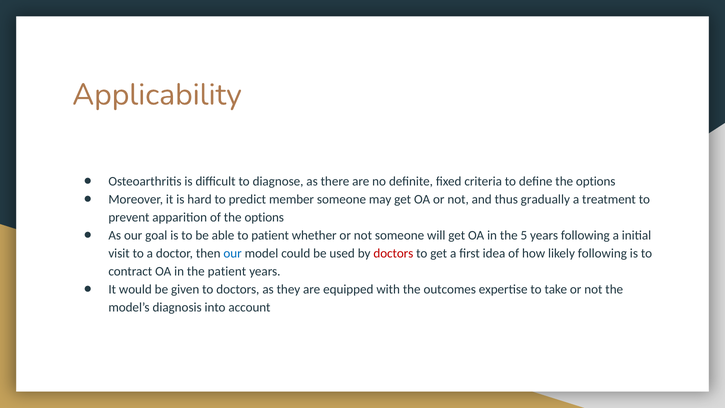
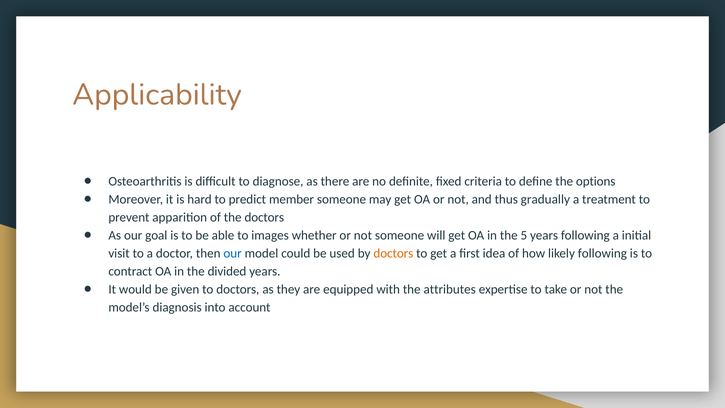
of the options: options -> doctors (264, 217)
to patient: patient -> images (270, 235)
doctors colour: red -> orange (393, 253)
the patient: patient -> divided (227, 271)
outcomes: outcomes -> attributes (450, 289)
